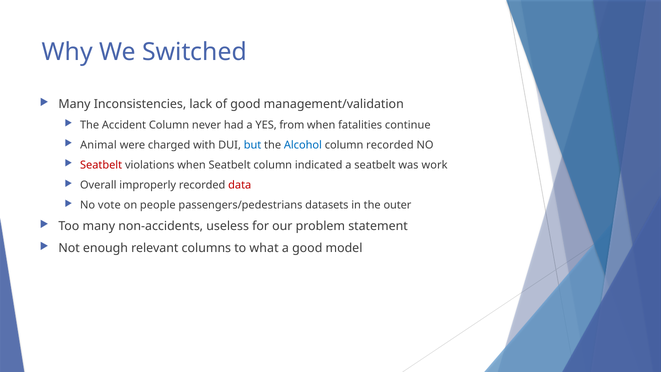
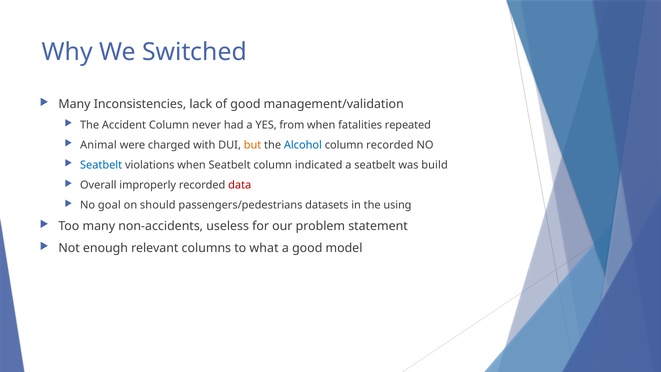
continue: continue -> repeated (408, 125)
but colour: blue -> orange (253, 145)
Seatbelt colour: red -> blue (101, 165)
work: work -> build (435, 165)
vote: vote -> goal (109, 205)
people: people -> should (158, 205)
outer: outer -> using (397, 205)
